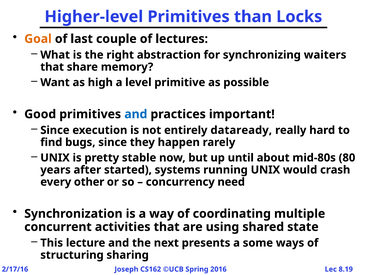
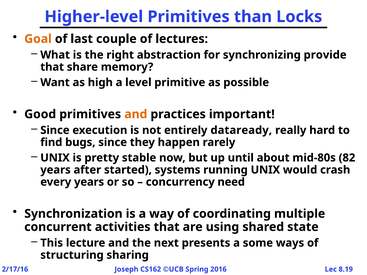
waiters: waiters -> provide (325, 55)
and colour: blue -> orange (136, 114)
80: 80 -> 82 (347, 158)
every other: other -> years (89, 182)
